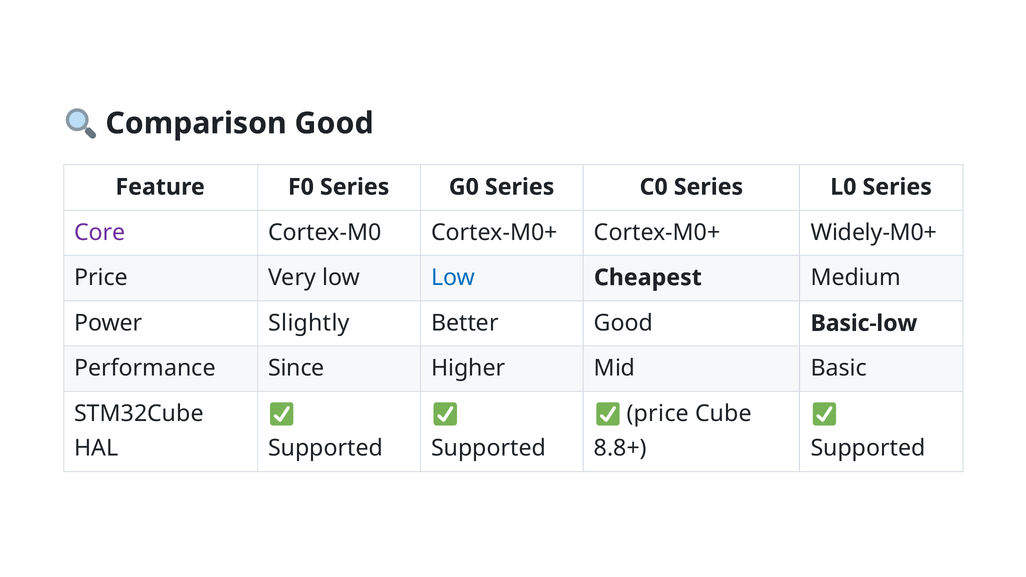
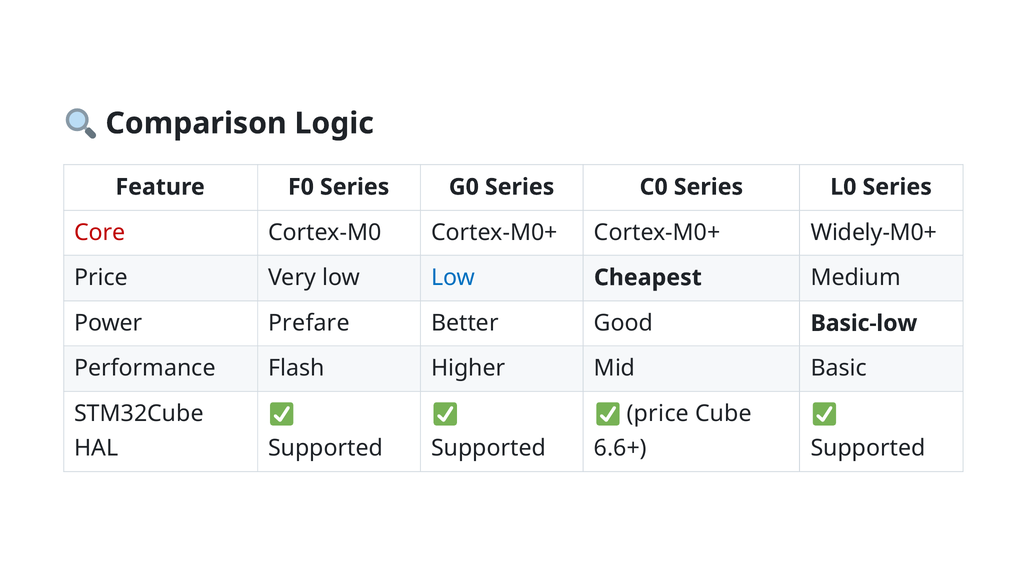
Comparison Good: Good -> Logic (334, 123)
Core colour: purple -> red (100, 233)
Slightly: Slightly -> Prefare (309, 323)
Since: Since -> Flash (296, 368)
8.8+: 8.8+ -> 6.6+ (620, 448)
